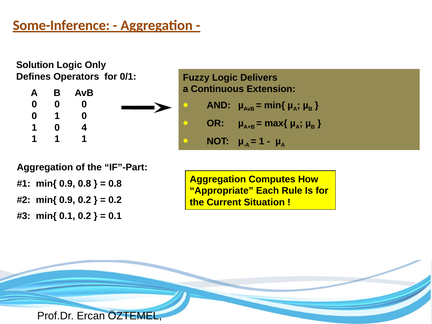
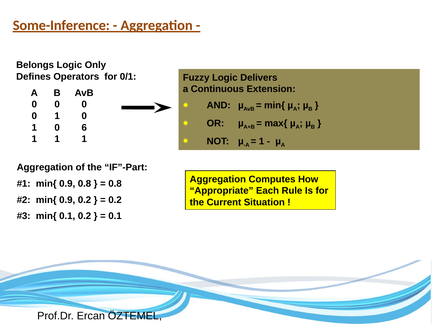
Solution: Solution -> Belongs (35, 65)
4: 4 -> 6 (84, 128)
